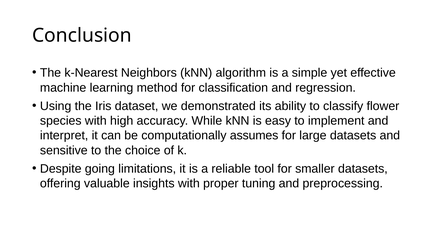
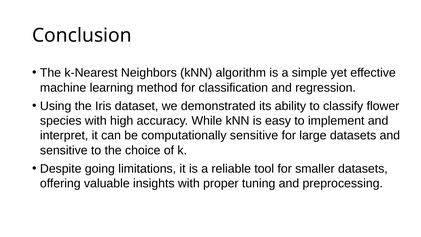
computationally assumes: assumes -> sensitive (254, 135)
